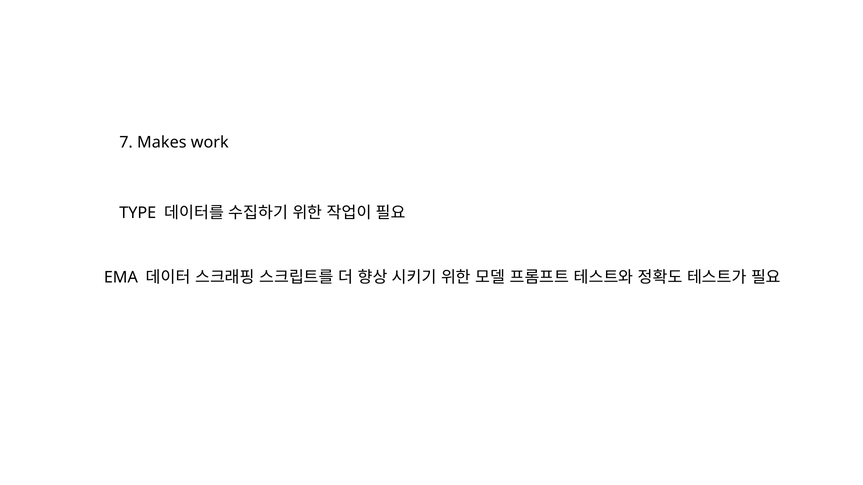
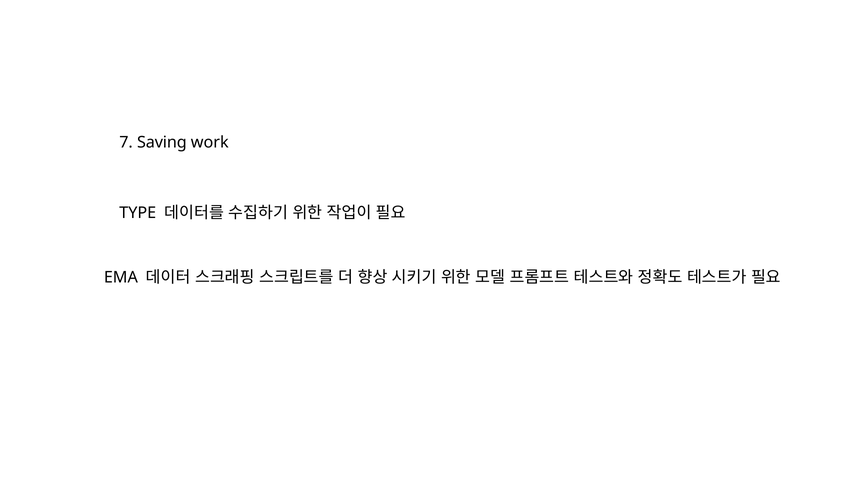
Makes: Makes -> Saving (162, 143)
